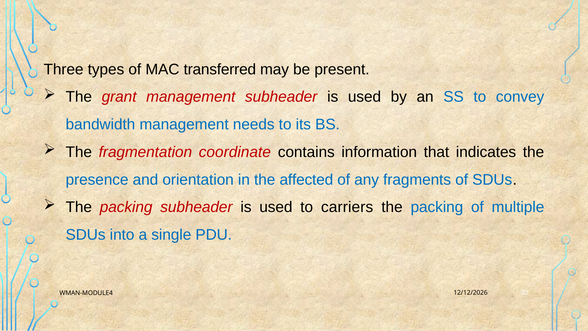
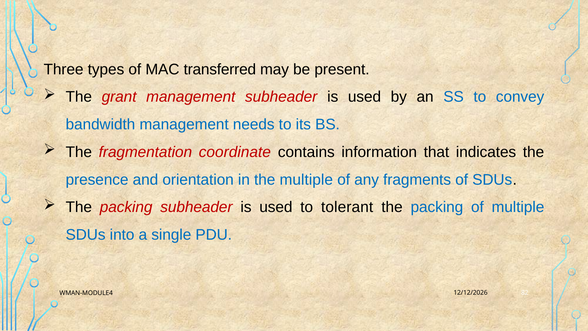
the affected: affected -> multiple (306, 179)
carriers: carriers -> tolerant (347, 207)
